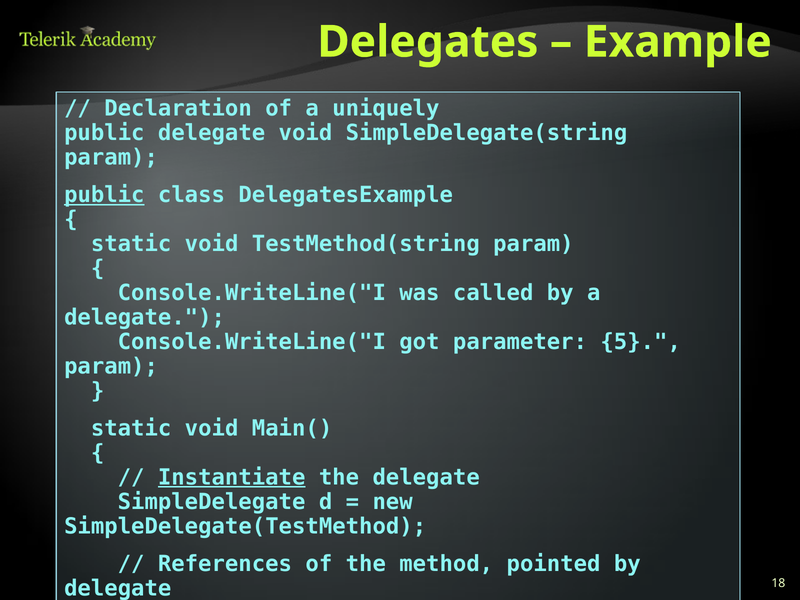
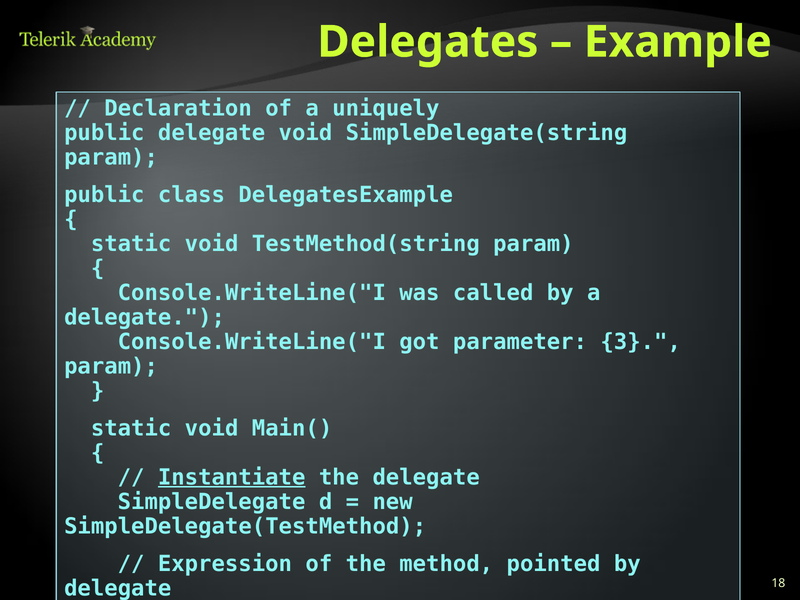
public underline: present -> none (104, 195)
5: 5 -> 3 (641, 342)
References: References -> Expression (225, 564)
